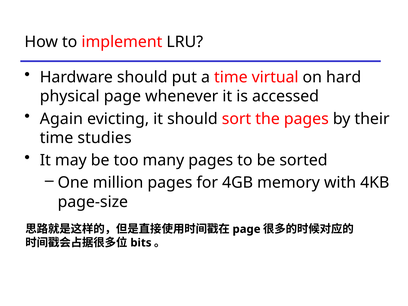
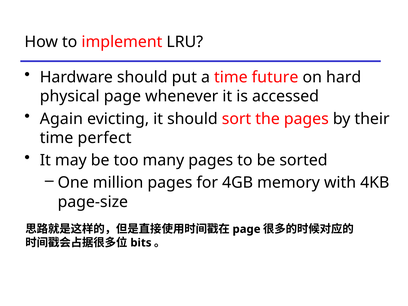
virtual: virtual -> future (275, 77)
studies: studies -> perfect (105, 138)
